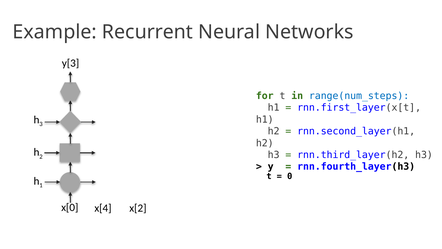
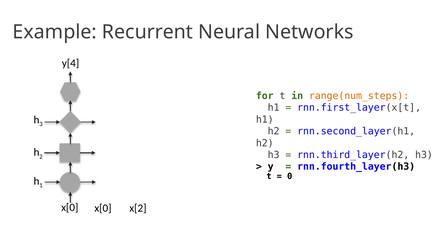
y[3: y[3 -> y[4 (71, 63)
range(num_steps colour: blue -> orange (359, 96)
x[4: x[4 -> x[0 (103, 208)
